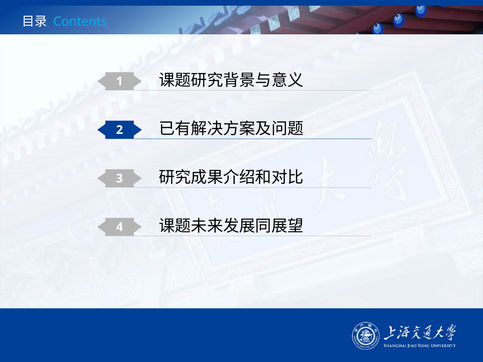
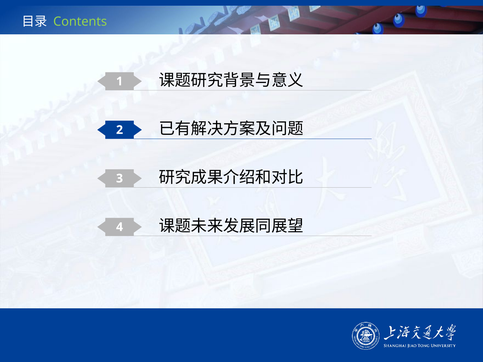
Contents colour: light blue -> light green (80, 22)
